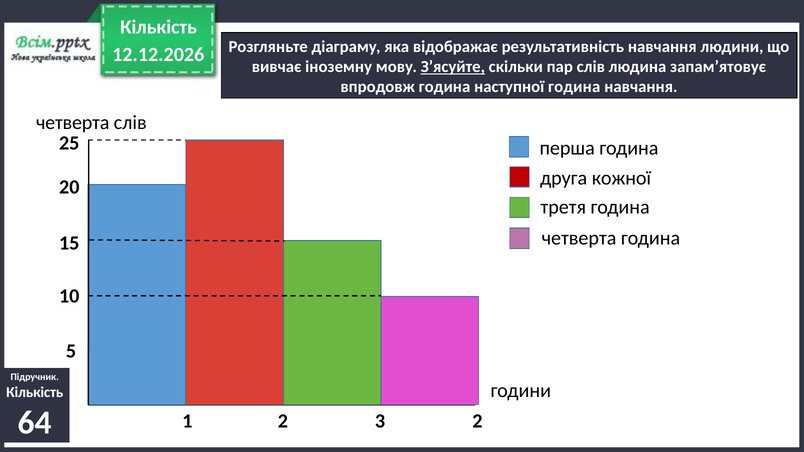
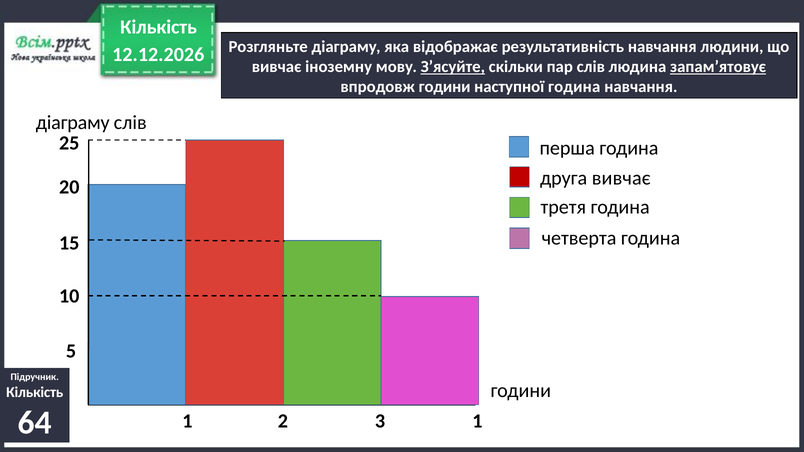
запам’ятовує underline: none -> present (718, 67)
впродовж година: година -> години (445, 87)
четверта: четверта -> діаграму (73, 123)
друга кожної: кожної -> вивчає (621, 178)
1 2: 2 -> 1 (477, 421)
